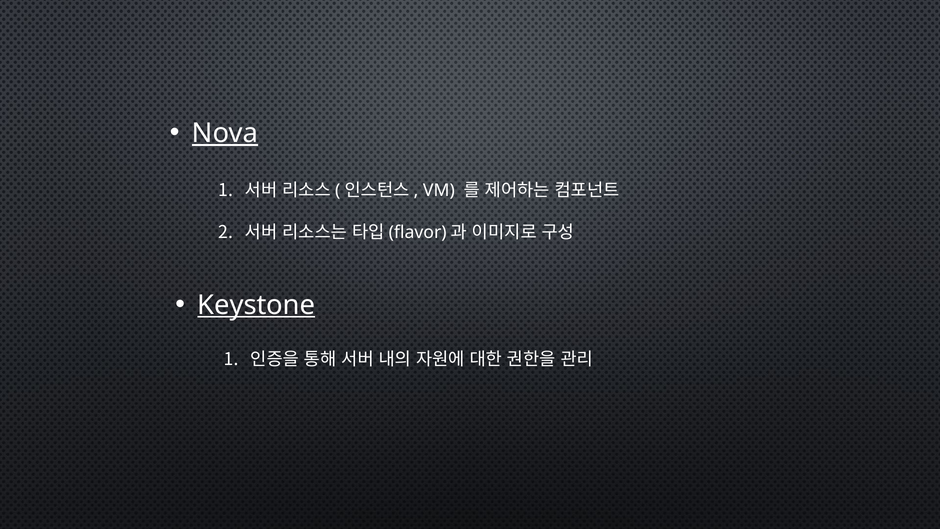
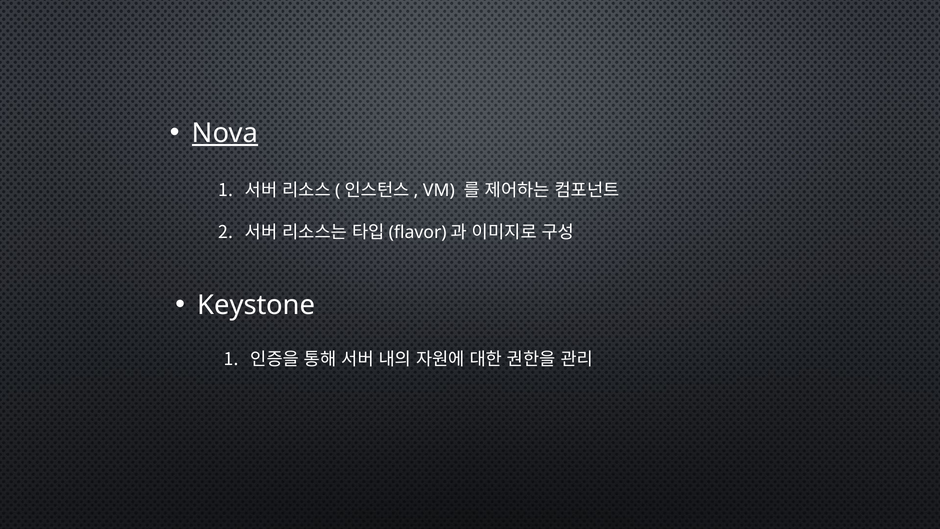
Keystone underline: present -> none (256, 305)
